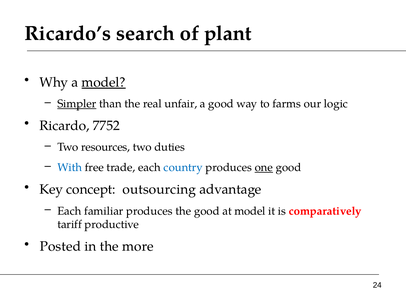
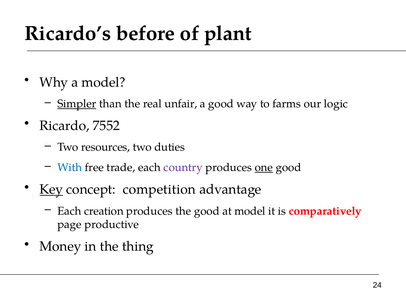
search: search -> before (146, 34)
model underline: present -> none (104, 82)
7752: 7752 -> 7552 (106, 125)
country colour: blue -> purple (183, 167)
Key underline: none -> present (51, 189)
outsourcing: outsourcing -> competition (159, 189)
familiar: familiar -> creation (104, 211)
tariff: tariff -> page (70, 224)
Posted: Posted -> Money (60, 246)
more: more -> thing (138, 246)
